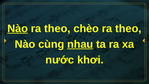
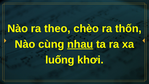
Nào underline: present -> none (18, 29)
chèo ra theo: theo -> thốn (128, 29)
nước: nước -> luống (60, 60)
